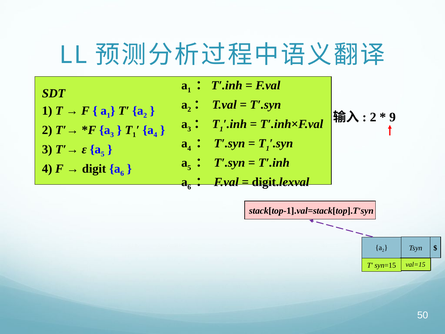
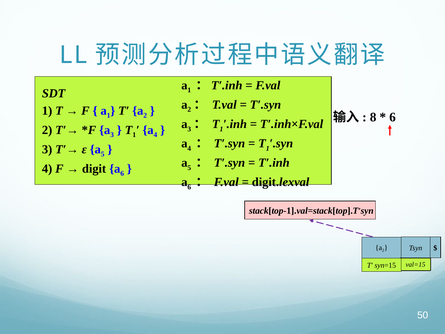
2: 2 -> 8 (373, 117)
9: 9 -> 6 (393, 117)
